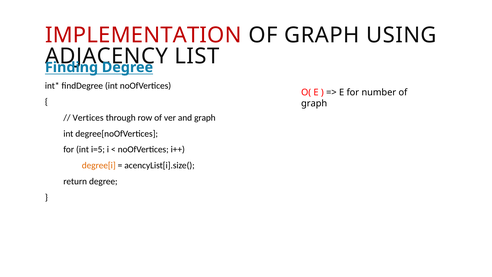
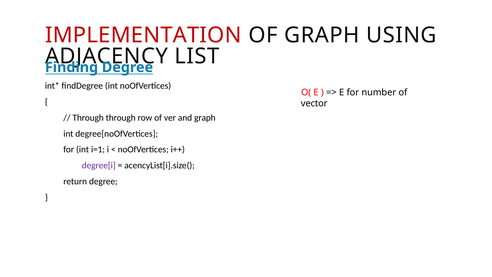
graph: graph -> vector (314, 103)
Vertices: Vertices -> Through (88, 118)
i=5: i=5 -> i=1 (98, 149)
degree[i colour: orange -> purple (99, 165)
